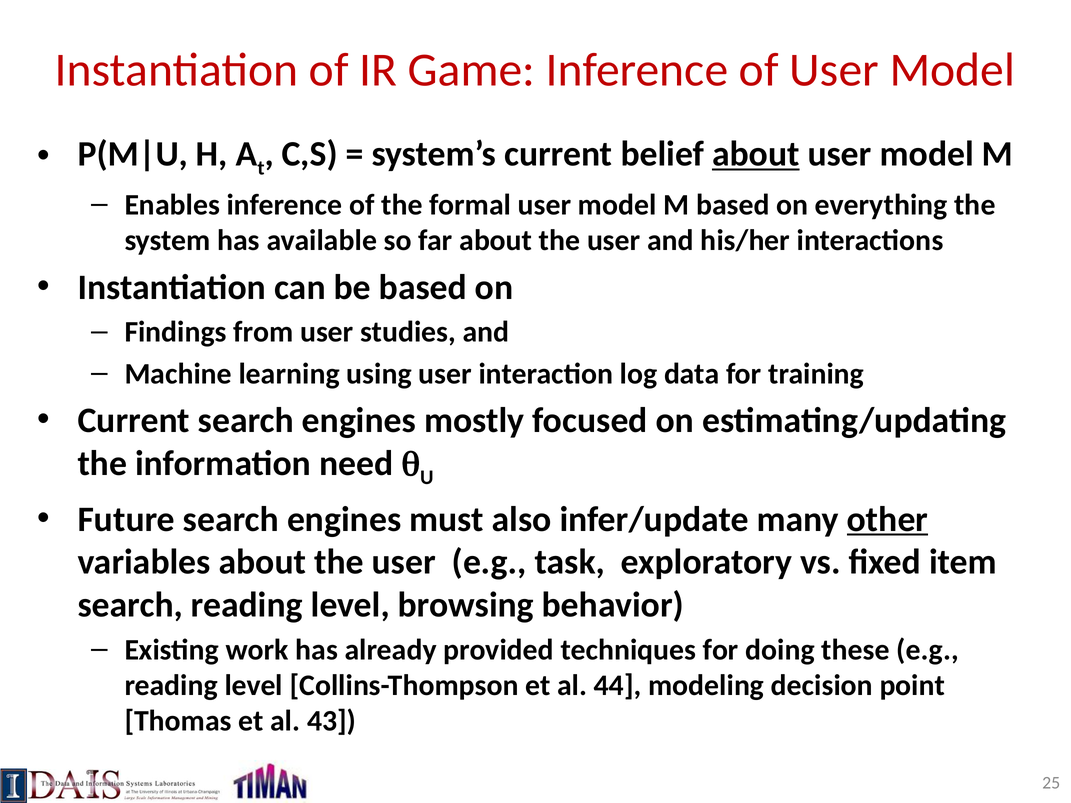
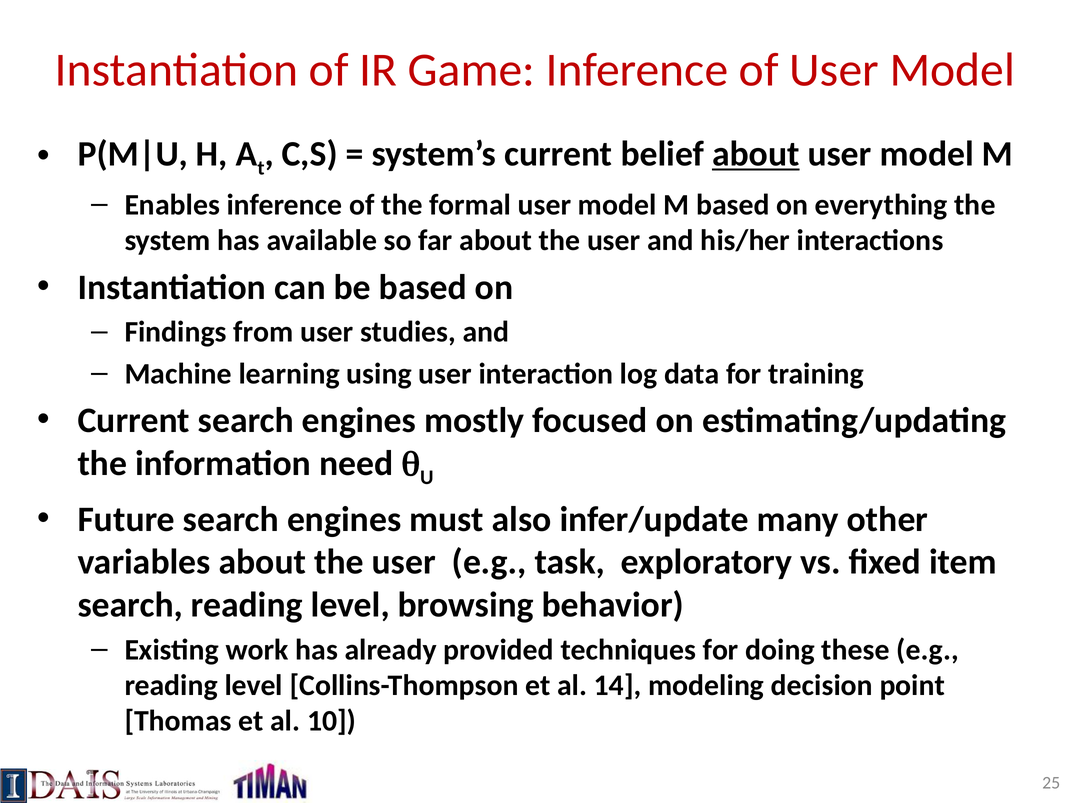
other underline: present -> none (887, 519)
44: 44 -> 14 (618, 686)
43: 43 -> 10 (332, 721)
